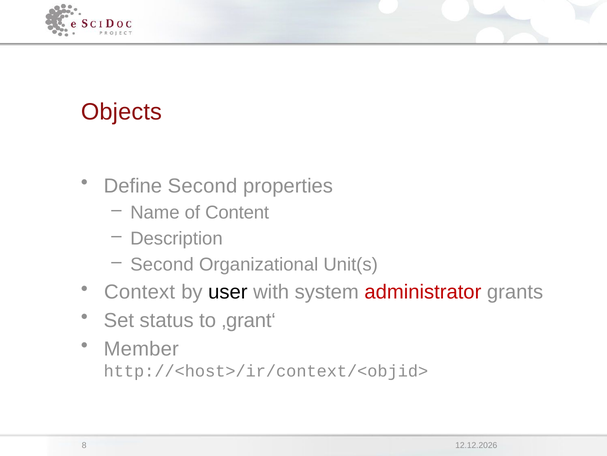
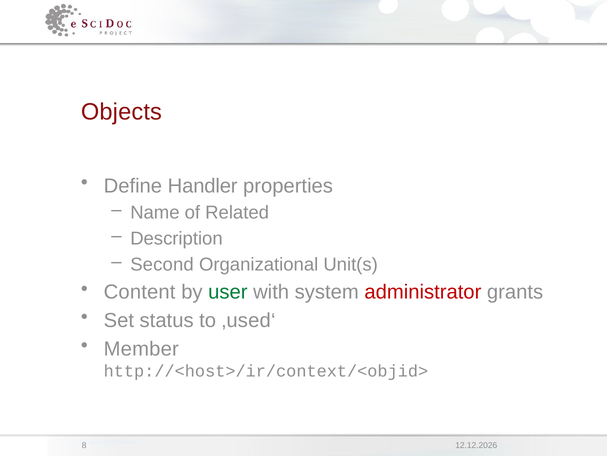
Define Second: Second -> Handler (203, 186)
Content: Content -> Related (237, 212)
Context: Context -> Content (140, 292)
user colour: black -> green (228, 292)
‚grant‘: ‚grant‘ -> ‚used‘ (249, 320)
